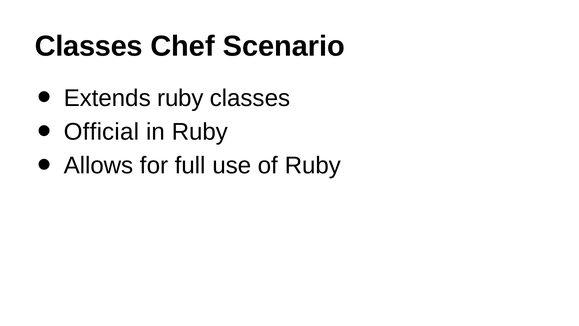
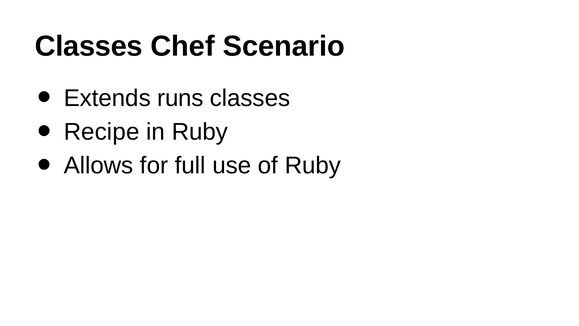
Extends ruby: ruby -> runs (180, 98)
Official: Official -> Recipe (102, 132)
